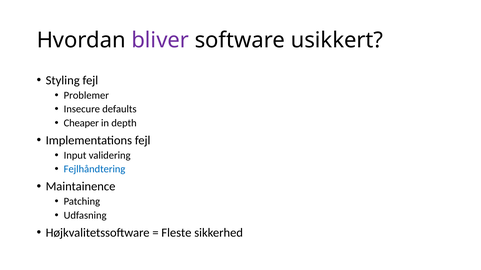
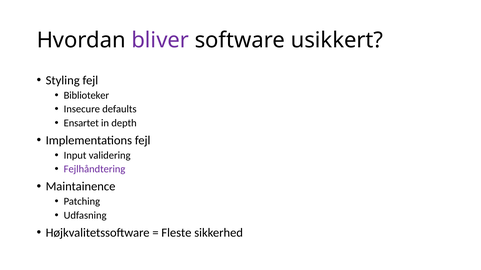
Problemer: Problemer -> Biblioteker (86, 95)
Cheaper: Cheaper -> Ensartet (81, 123)
Fejlhåndtering colour: blue -> purple (95, 169)
